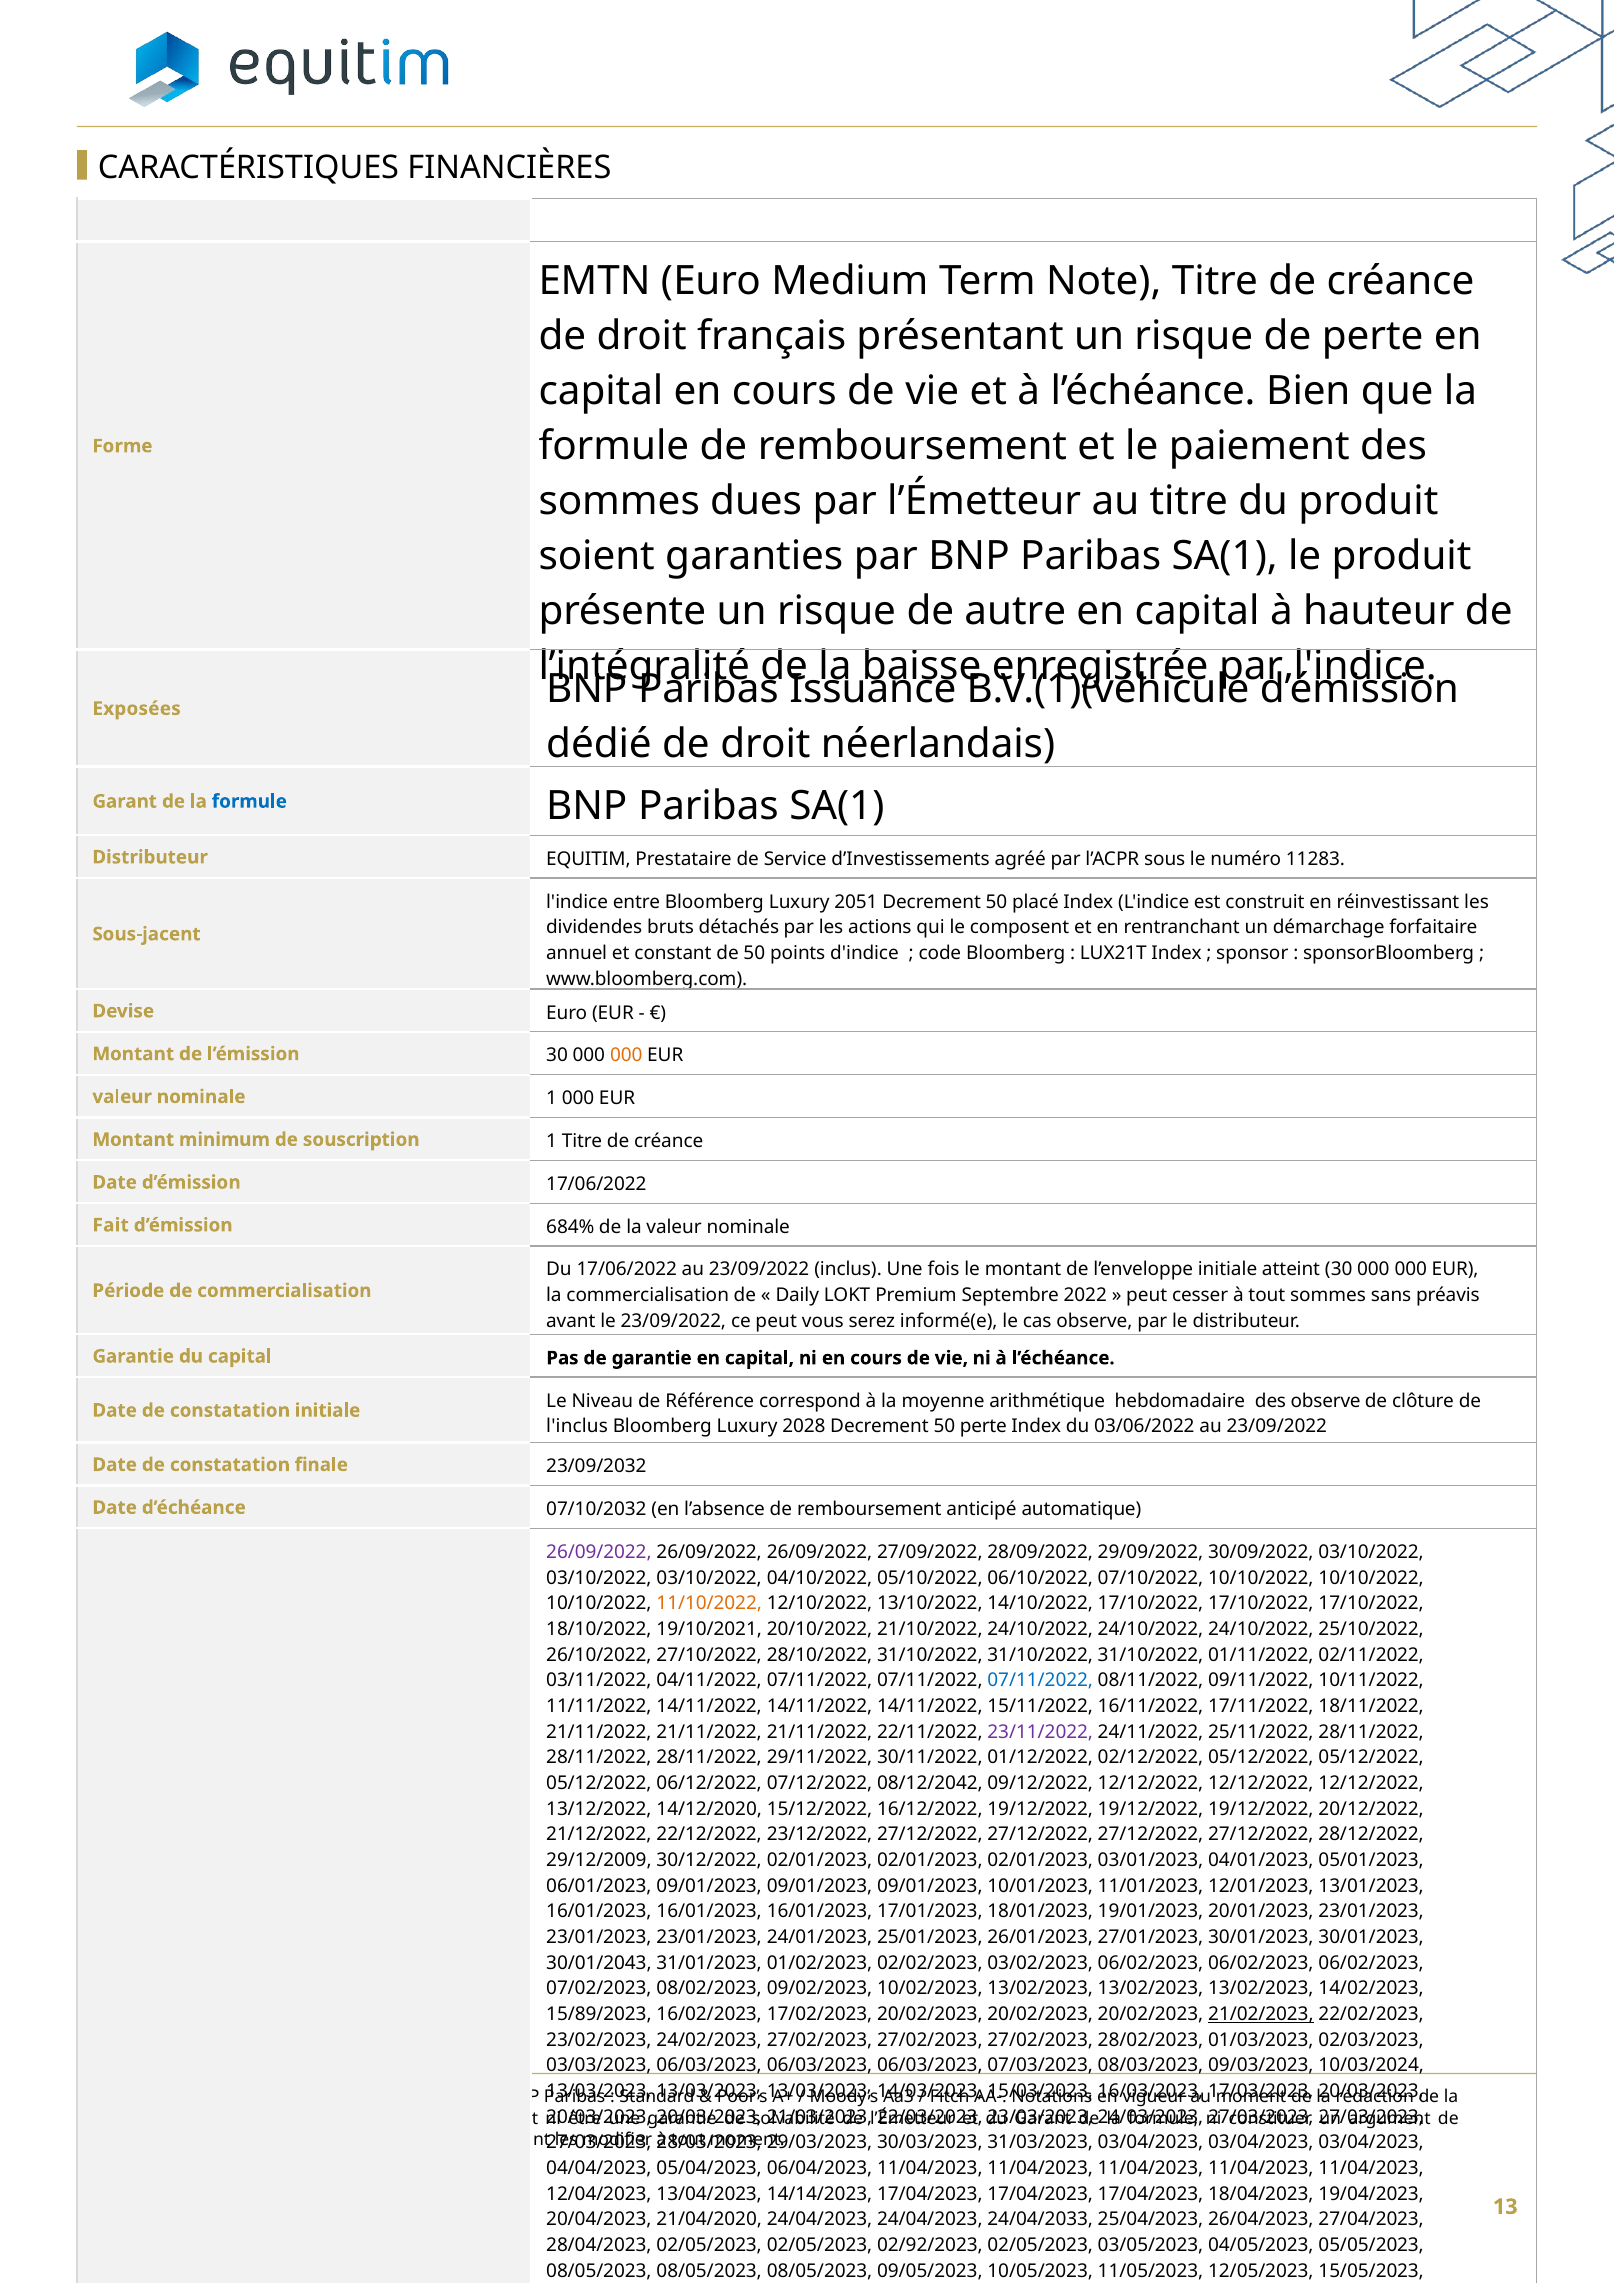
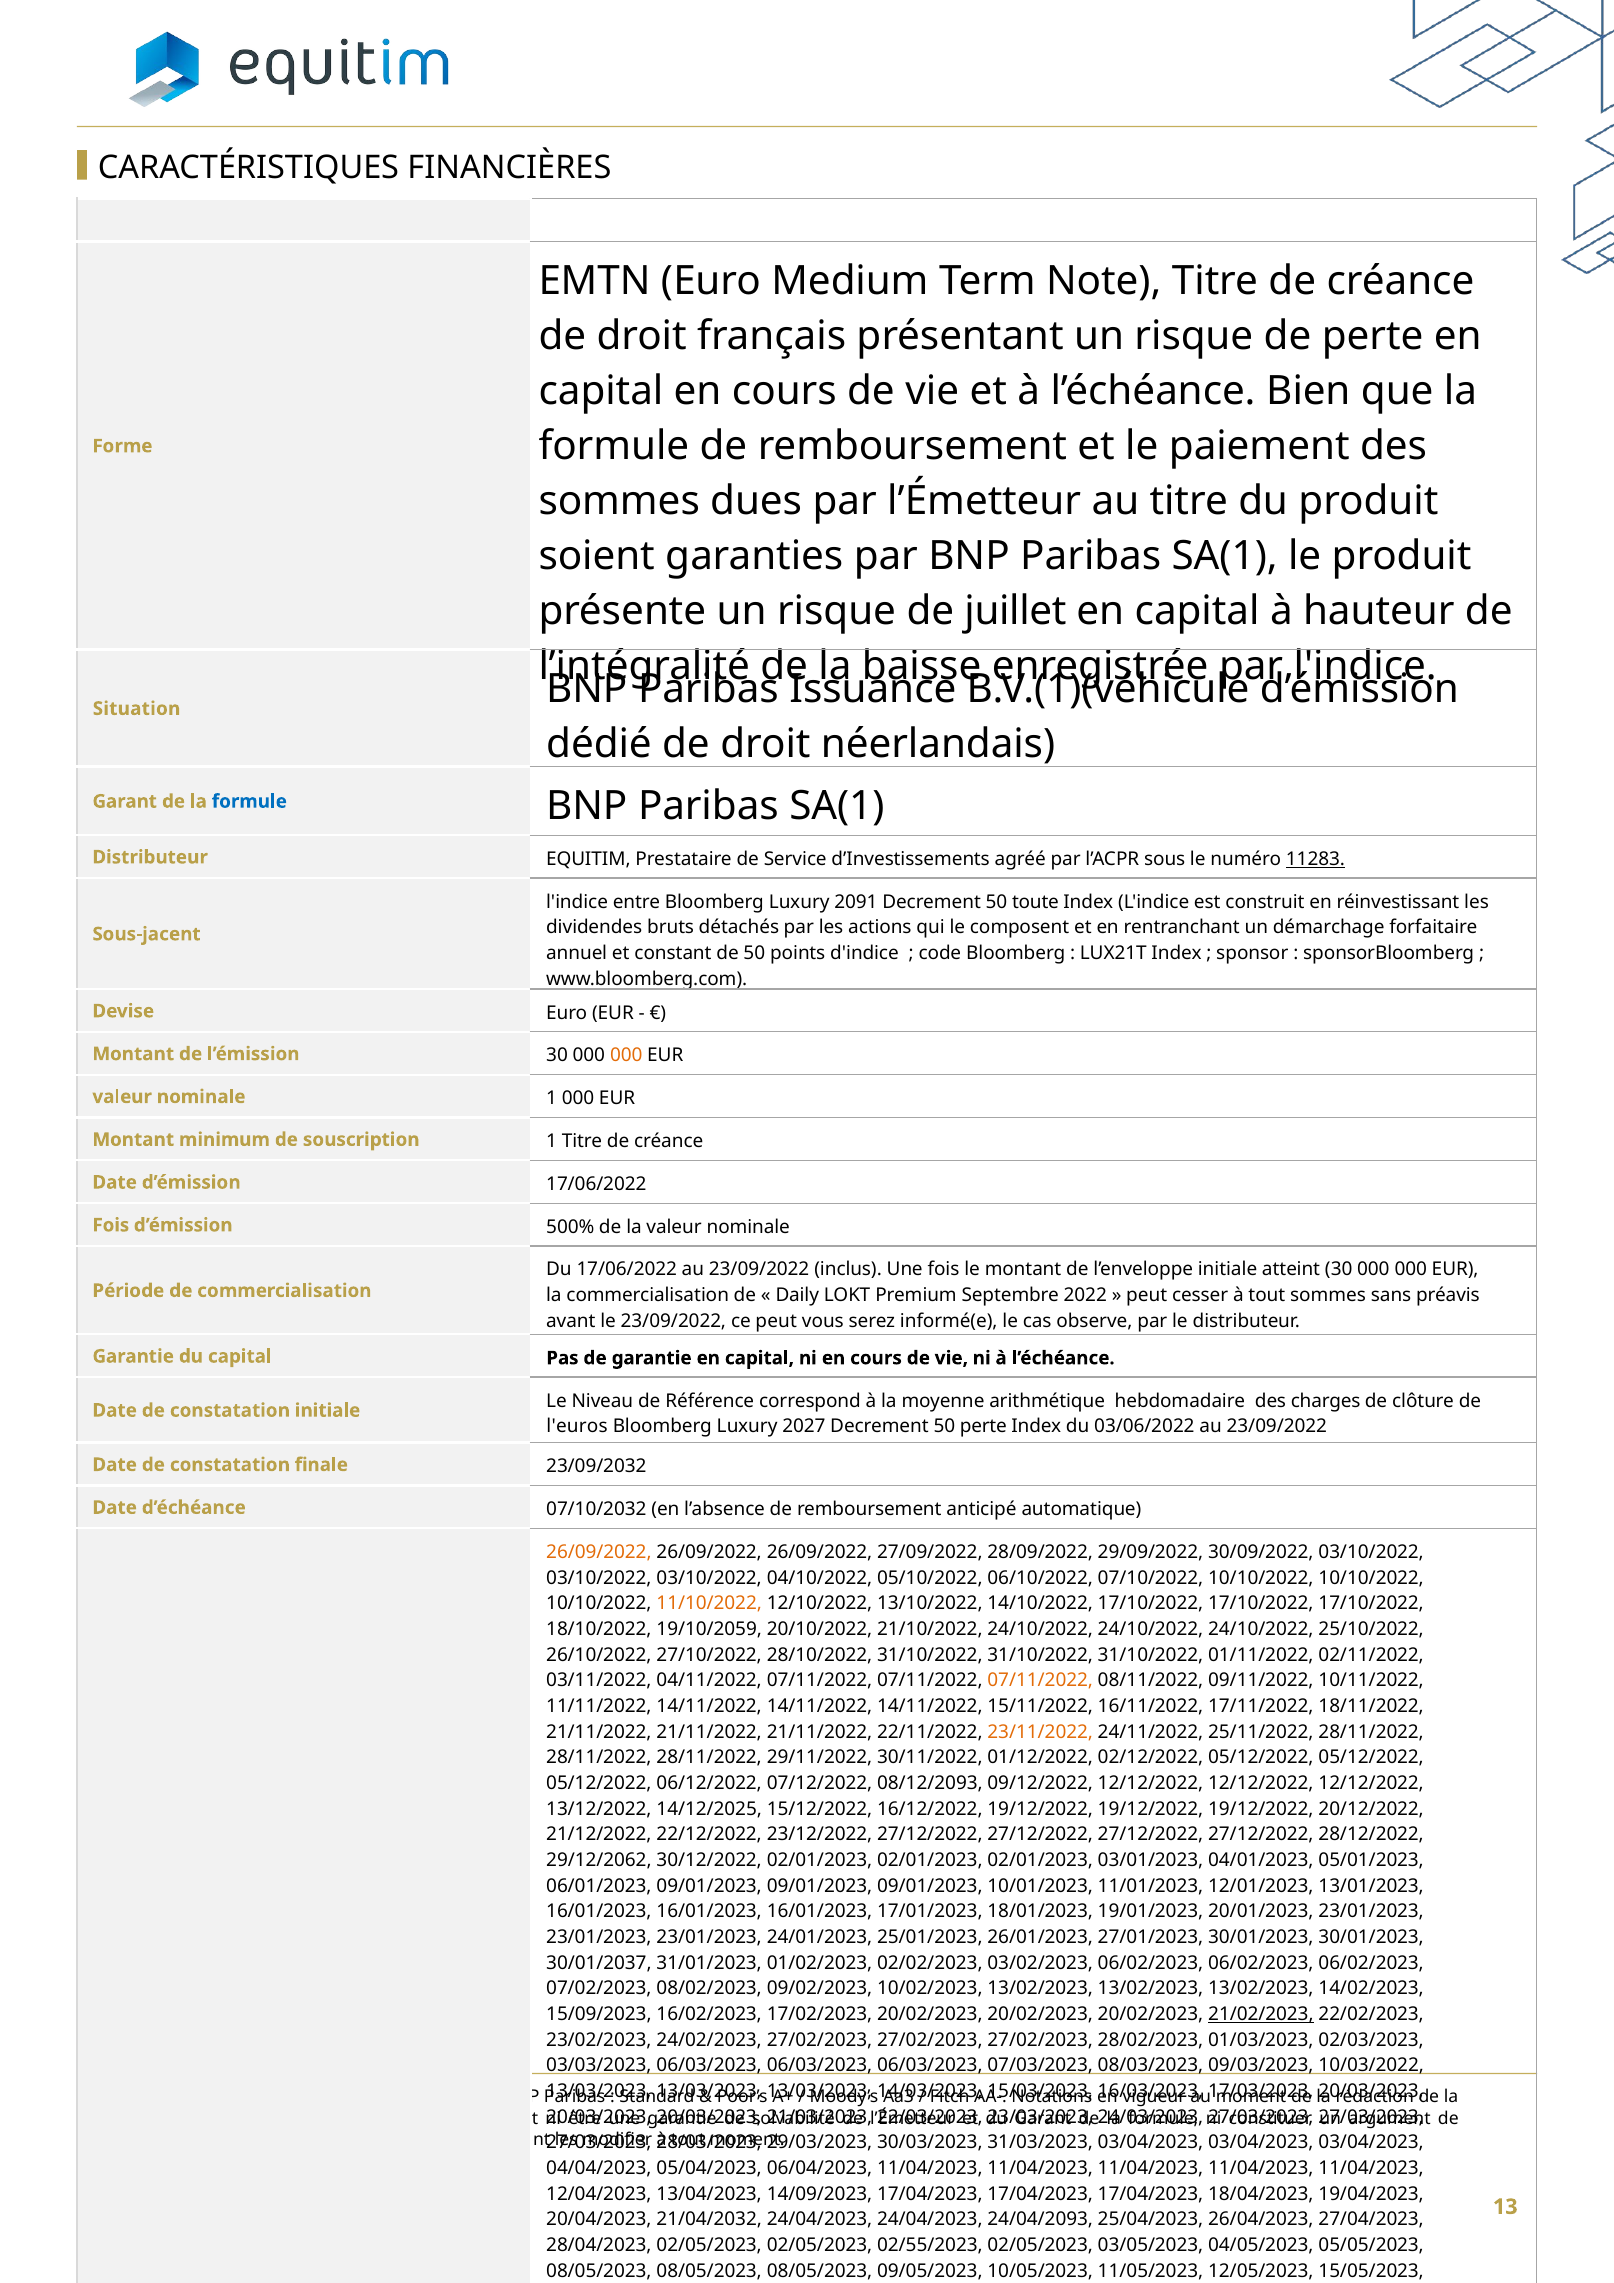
de autre: autre -> juillet (1015, 611)
Exposées: Exposées -> Situation (137, 709)
11283 underline: none -> present (1315, 859)
2051: 2051 -> 2091 (856, 902)
50 placé: placé -> toute (1035, 902)
Fait: Fait -> Fois (111, 1225)
684%: 684% -> 500% (570, 1227)
des observe: observe -> charges (1326, 1401)
l'inclus: l'inclus -> l'euros (577, 1426)
2028: 2028 -> 2027 (804, 1426)
26/09/2022 colour: purple -> orange (599, 1552)
19/10/2021: 19/10/2021 -> 19/10/2059 (709, 1629)
07/11/2022 colour: blue -> orange (1040, 1680)
23/11/2022 colour: purple -> orange (1040, 1732)
08/12/2042: 08/12/2042 -> 08/12/2093 (930, 1783)
14/12/2020: 14/12/2020 -> 14/12/2025 (709, 1809)
29/12/2009: 29/12/2009 -> 29/12/2062 (599, 1860)
30/01/2043: 30/01/2043 -> 30/01/2037 (599, 1963)
15/89/2023: 15/89/2023 -> 15/09/2023 (599, 2014)
10/03/2024: 10/03/2024 -> 10/03/2022 (1371, 2065)
13/04/2023 14/14/2023: 14/14/2023 -> 14/09/2023 (819, 2194)
20/04/2023 21/04/2020: 21/04/2020 -> 21/04/2032 (709, 2219)
24/04/2033: 24/04/2033 -> 24/04/2093 (1040, 2219)
02/92/2023: 02/92/2023 -> 02/55/2023 (930, 2245)
